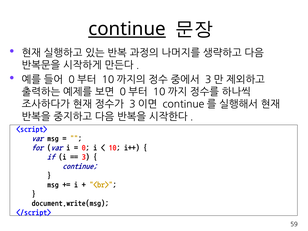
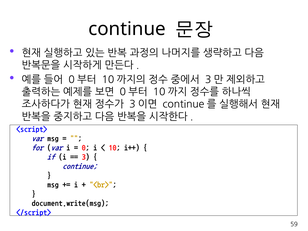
continue underline: present -> none (127, 29)
